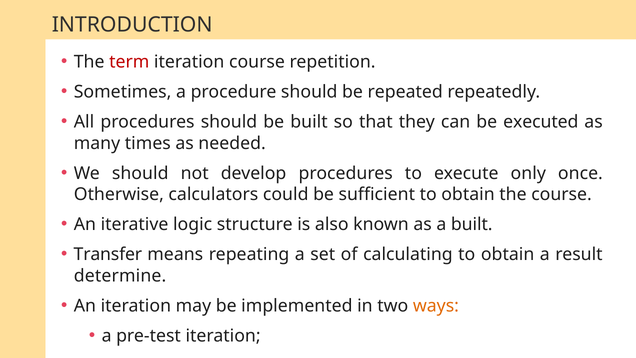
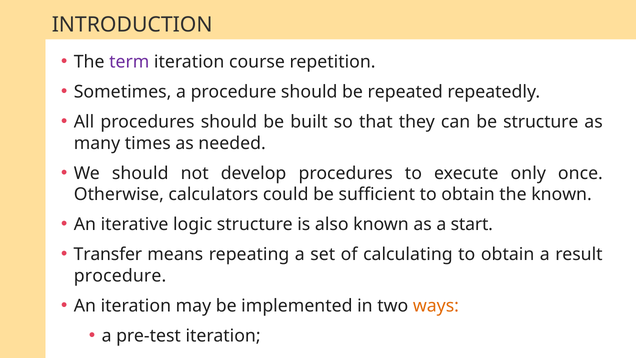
term colour: red -> purple (129, 62)
be executed: executed -> structure (541, 122)
the course: course -> known (562, 194)
a built: built -> start (472, 224)
determine: determine -> procedure (120, 276)
